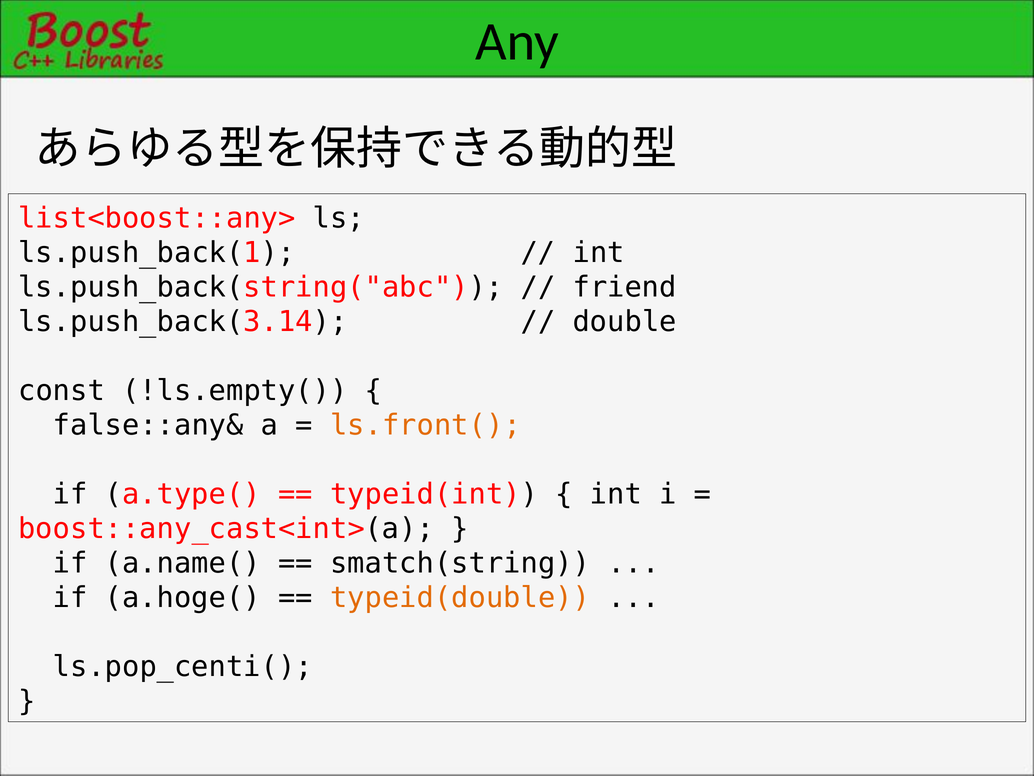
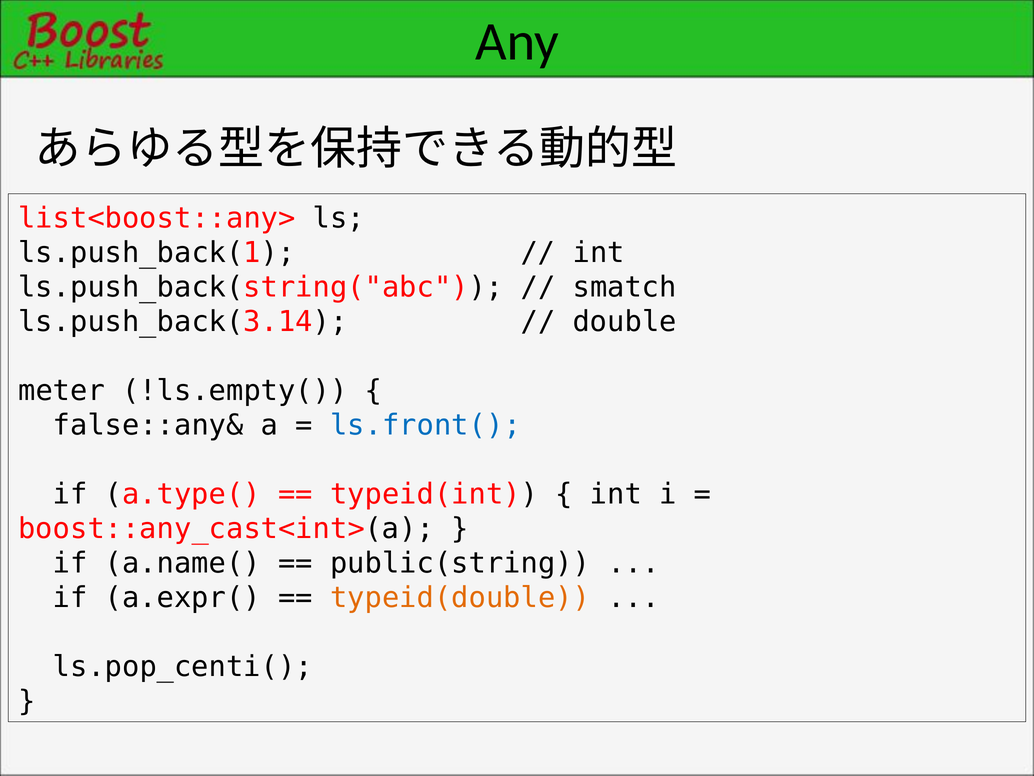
friend: friend -> smatch (625, 287)
const: const -> meter (62, 391)
ls.front( colour: orange -> blue (425, 425)
smatch(string: smatch(string -> public(string (460, 563)
a.hoge(: a.hoge( -> a.expr( (183, 597)
